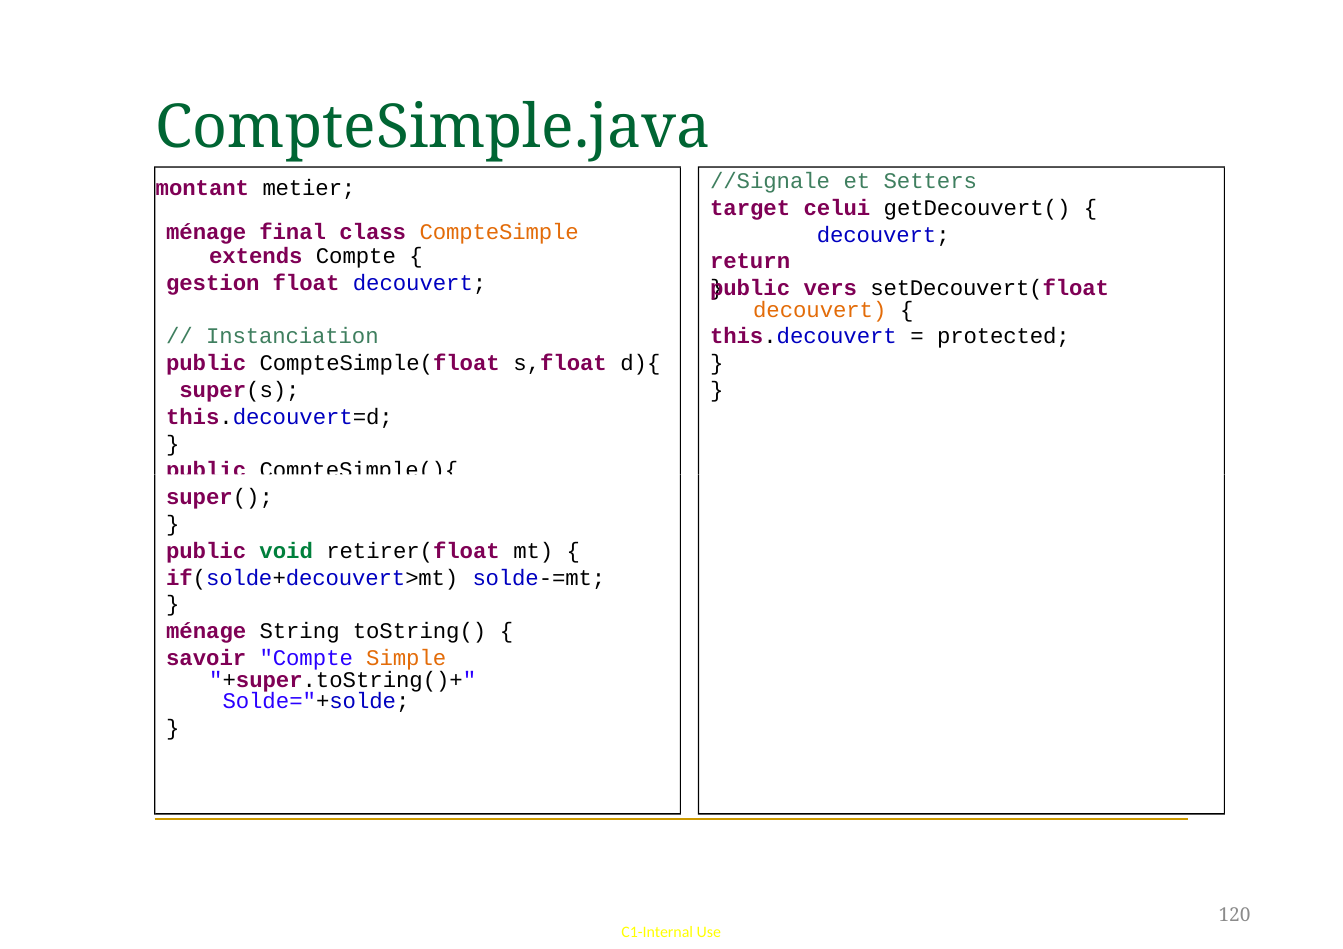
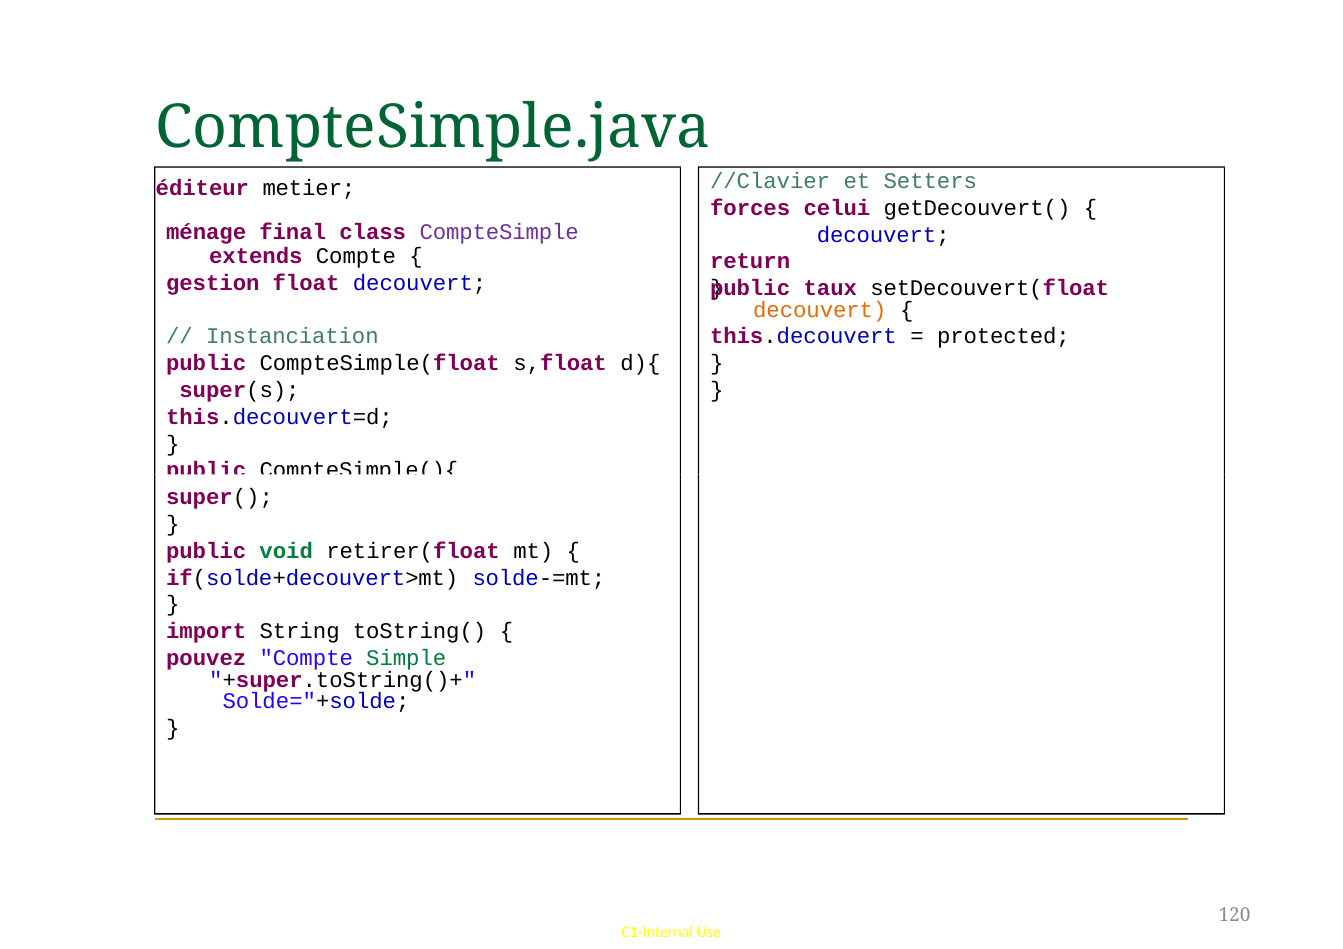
//Signale: //Signale -> //Clavier (770, 181)
montant: montant -> éditeur (202, 188)
target: target -> forces (750, 208)
CompteSimple colour: orange -> purple (499, 232)
vers: vers -> taux (830, 288)
ménage: ménage -> import (206, 631)
savoir: savoir -> pouvez (206, 658)
Simple colour: orange -> green (406, 658)
